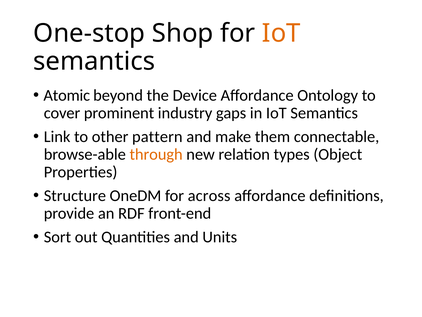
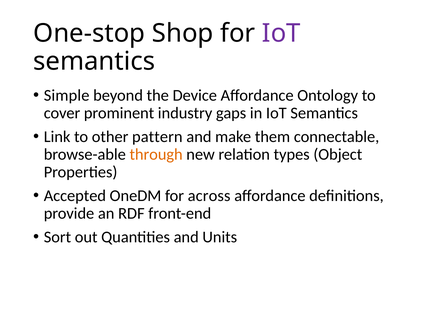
IoT colour: orange -> purple (281, 33)
Atomic: Atomic -> Simple (67, 95)
Structure: Structure -> Accepted (75, 195)
